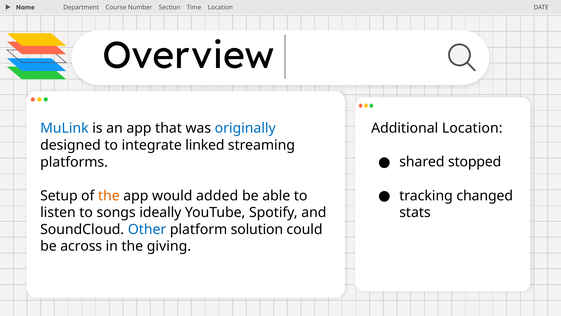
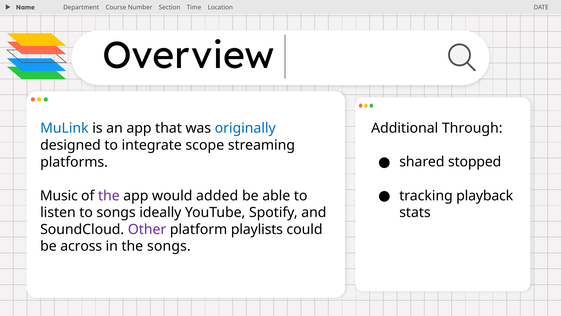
Additional Location: Location -> Through (472, 128)
linked: linked -> scope (205, 145)
changed: changed -> playback (485, 195)
Setup: Setup -> Music (59, 195)
the colour: orange -> purple (109, 195)
Other colour: blue -> purple (147, 229)
solution: solution -> playlists (257, 229)
the giving: giving -> songs (169, 246)
